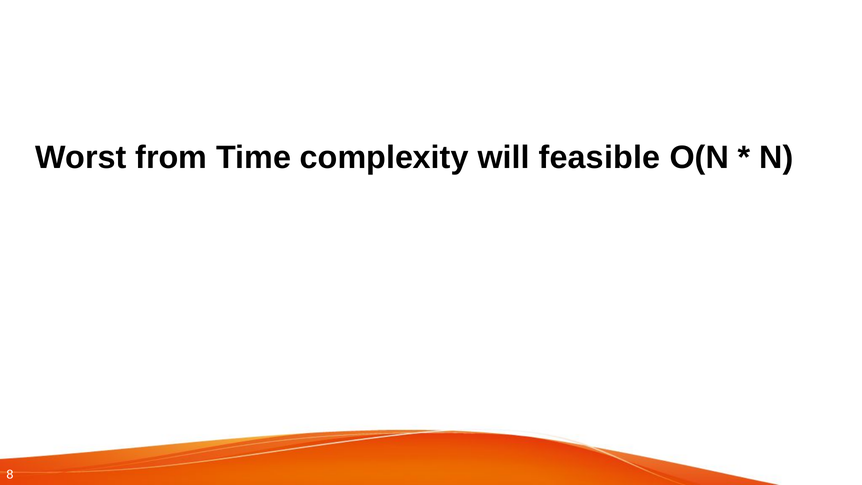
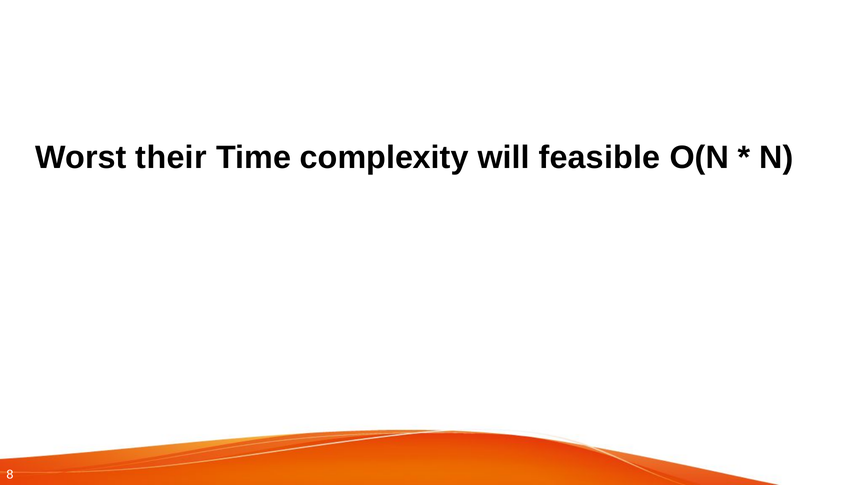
from: from -> their (171, 158)
